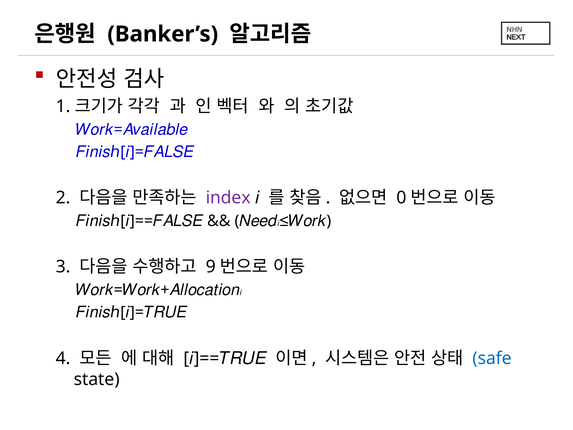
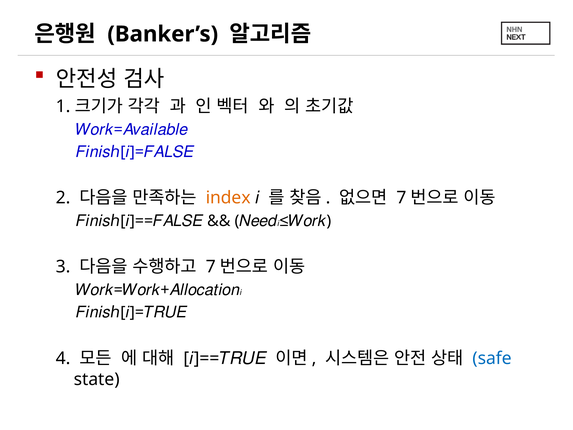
index colour: purple -> orange (228, 198)
0: 0 -> 7 (401, 198)
9: 9 -> 7 (211, 267)
